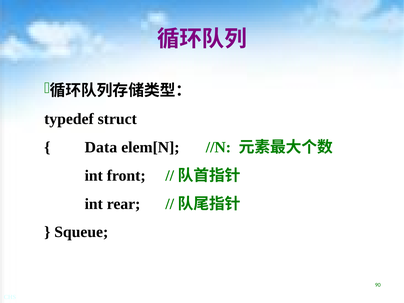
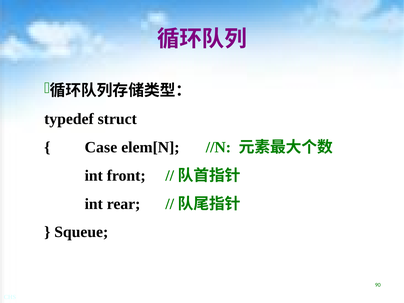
Data: Data -> Case (101, 147)
